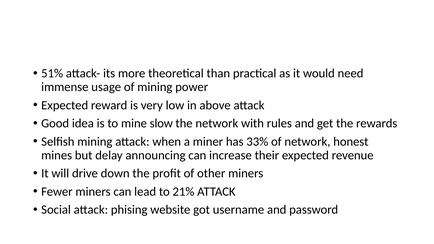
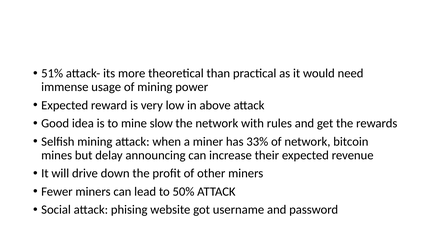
honest: honest -> bitcoin (351, 142)
21%: 21% -> 50% (183, 192)
